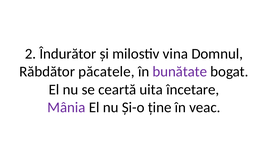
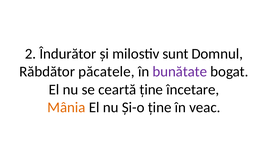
vina: vina -> sunt (175, 54)
ceartă uita: uita -> ține (151, 89)
Mânia colour: purple -> orange (66, 107)
